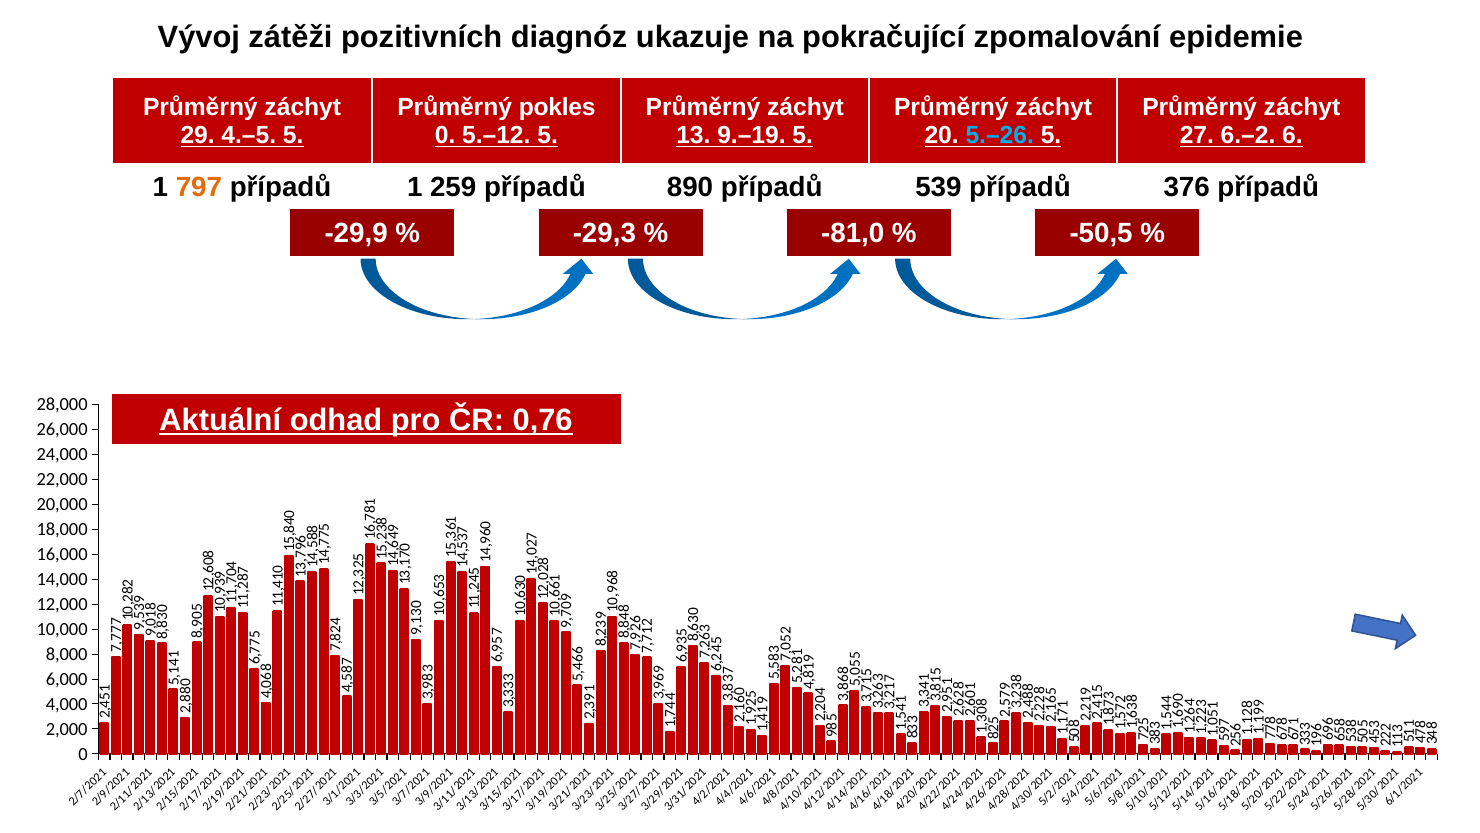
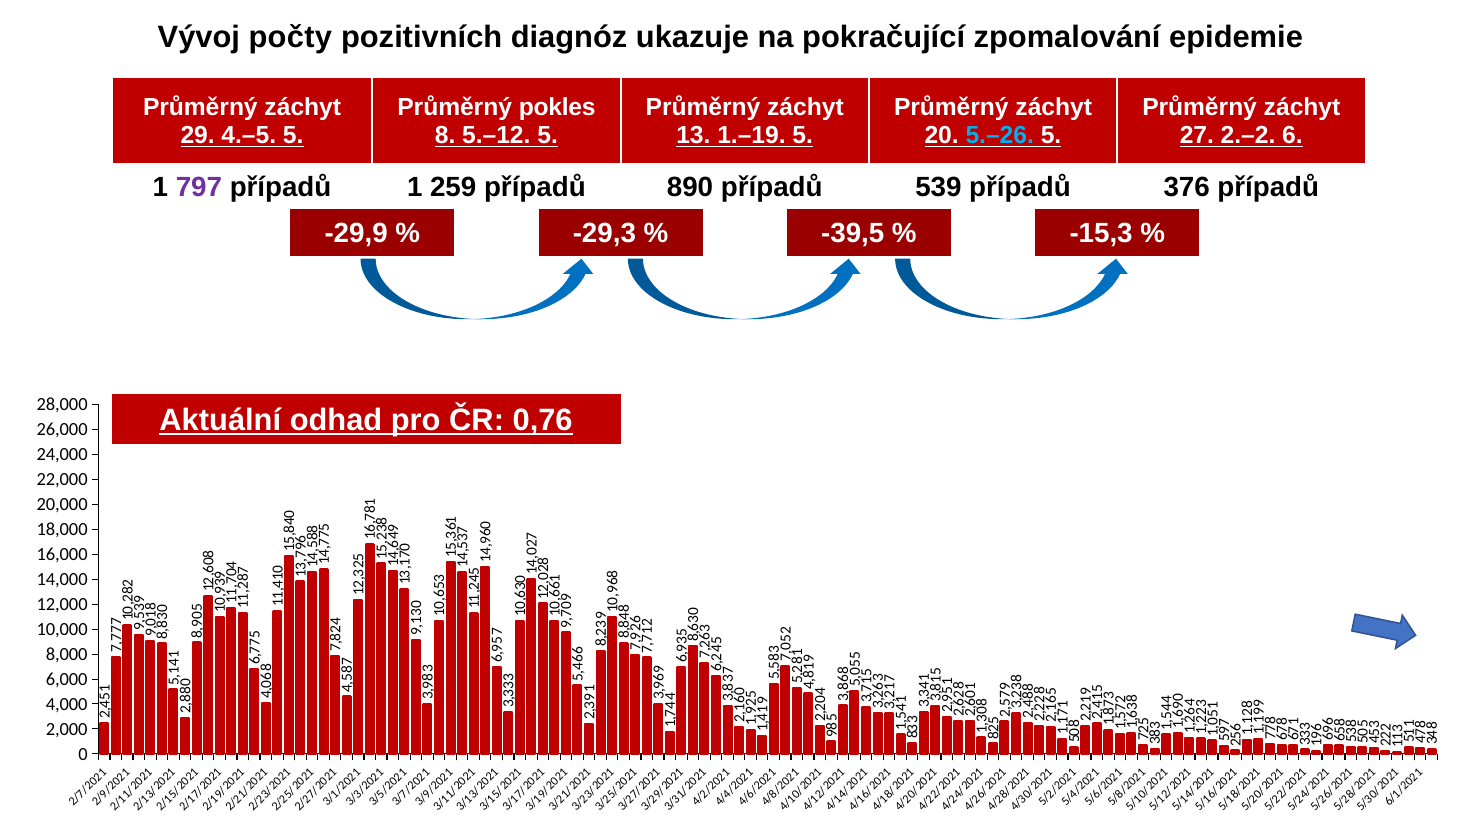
zátěži: zátěži -> počty (290, 37)
4.–5 5 0: 0 -> 8 (445, 135)
9.–19: 9.–19 -> 1.–19 (751, 135)
6.–2: 6.–2 -> 2.–2 (1248, 135)
797 colour: orange -> purple (199, 187)
-81,0: -81,0 -> -39,5 (853, 233)
-50,5: -50,5 -> -15,3 (1101, 233)
